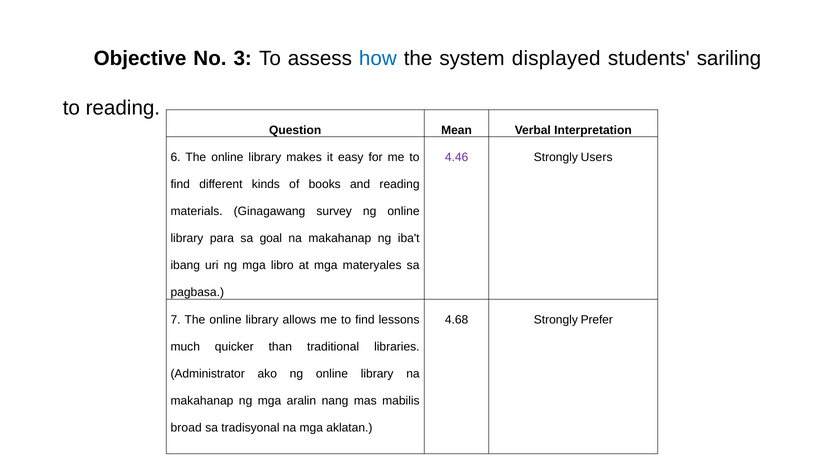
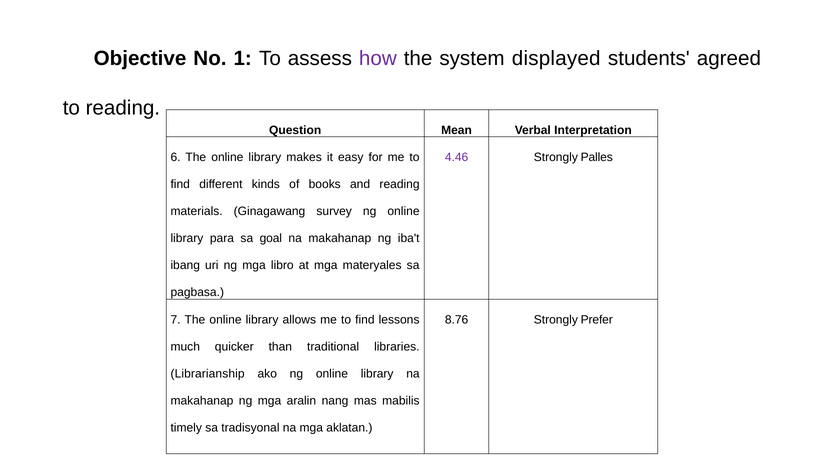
3: 3 -> 1 (243, 59)
how colour: blue -> purple (378, 59)
sariling: sariling -> agreed (729, 59)
Users: Users -> Palles (597, 157)
4.68: 4.68 -> 8.76 (457, 320)
Administrator: Administrator -> Librarianship (208, 374)
broad: broad -> timely (186, 428)
